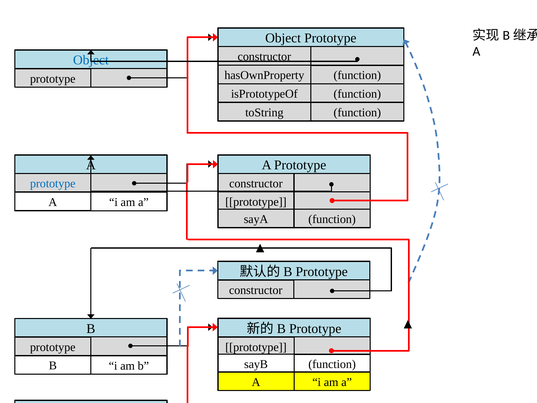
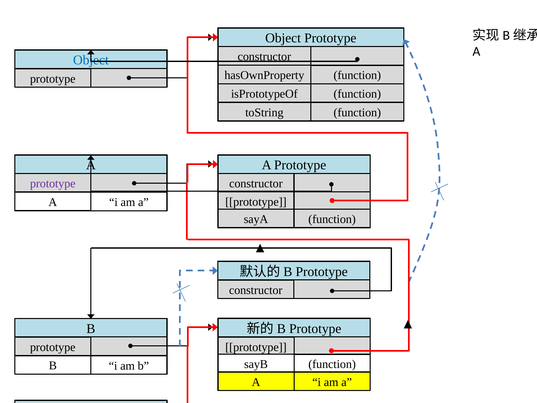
prototype colour: blue -> purple (53, 184)
